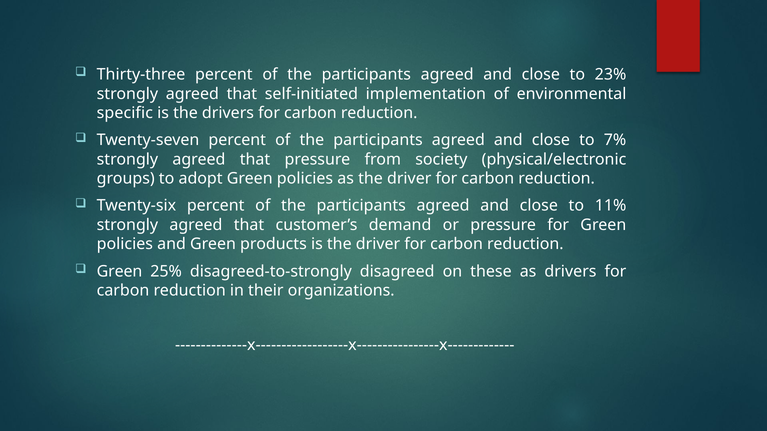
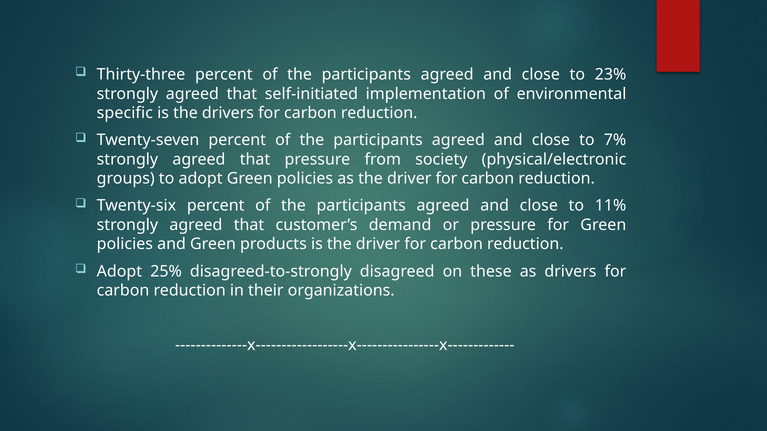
Green: Green -> Adopt (119, 272)
